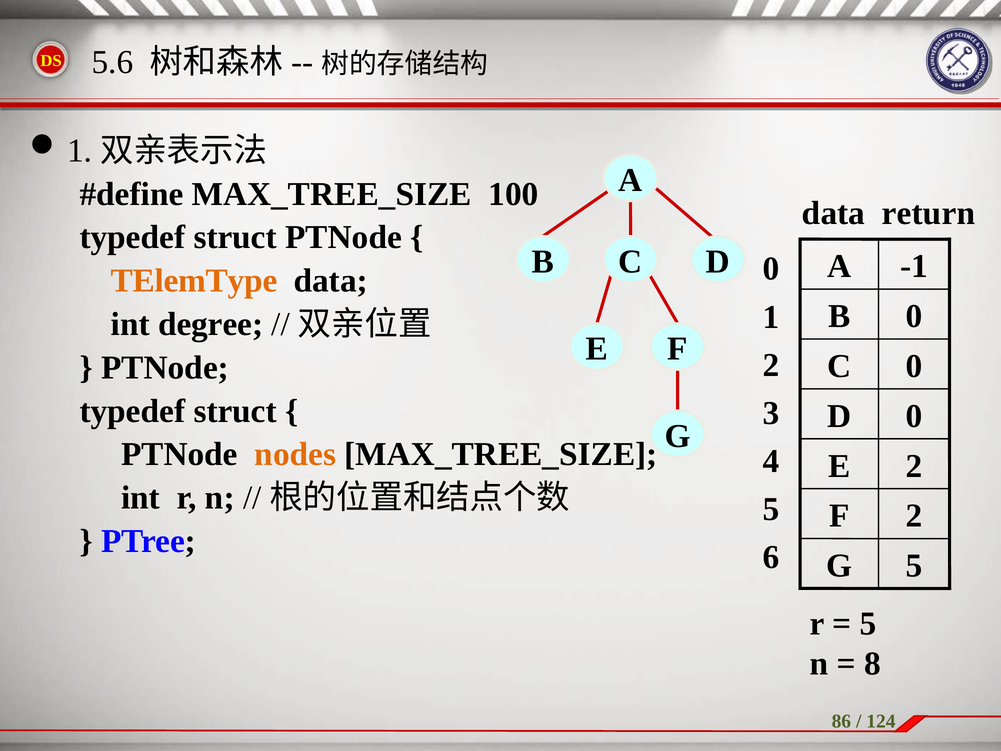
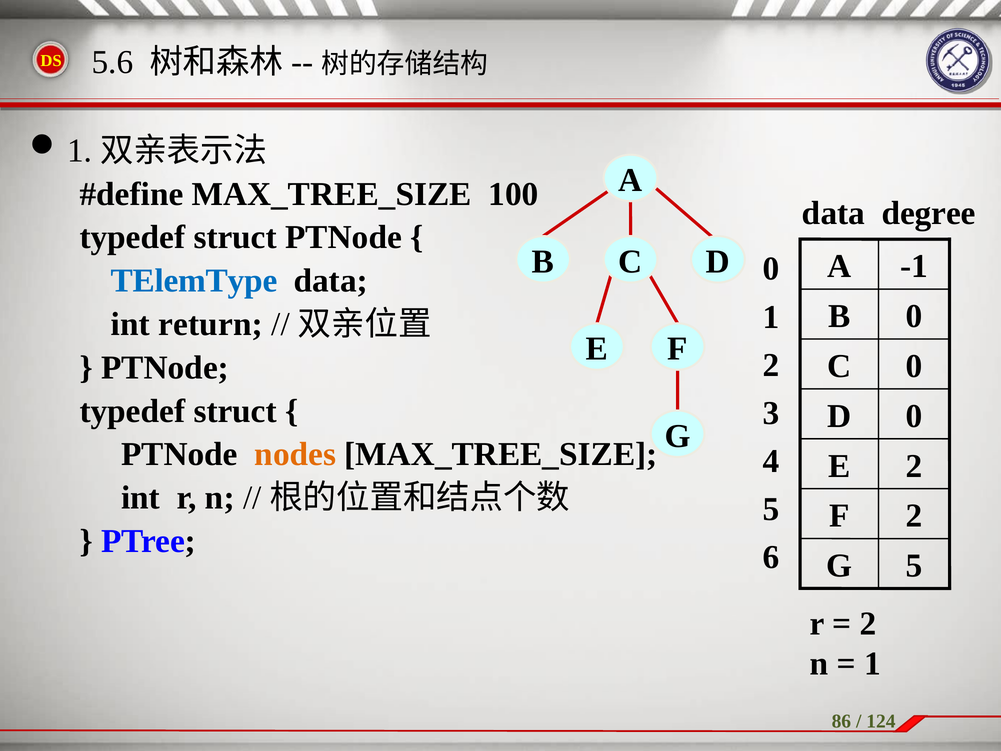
return: return -> degree (929, 213)
TElemType colour: orange -> blue (194, 281)
degree: degree -> return (211, 324)
5: 5 -> 2 (868, 623)
8: 8 -> 1 (872, 663)
